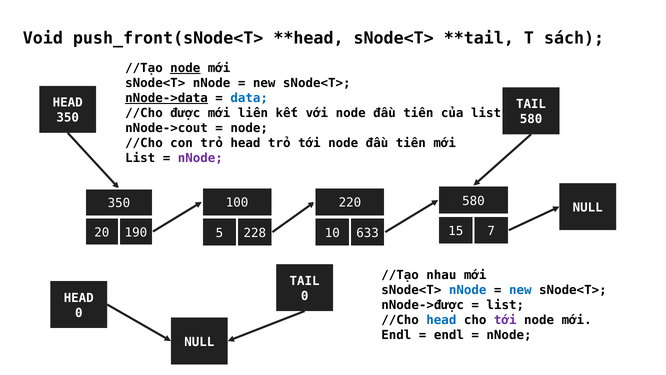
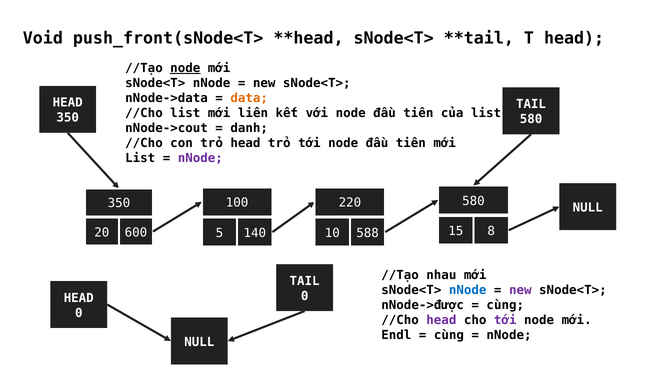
T sách: sách -> head (574, 38)
nNode->data underline: present -> none (167, 98)
data colour: blue -> orange (249, 98)
//Cho được: được -> list (185, 113)
node: node -> danh (249, 128)
7: 7 -> 8 (491, 231)
190: 190 -> 600 (136, 232)
228: 228 -> 140 (255, 233)
633: 633 -> 588 (368, 233)
new colour: blue -> purple (520, 290)
list: list -> cùng (505, 305)
head colour: blue -> purple (441, 320)
endl: endl -> cùng (449, 335)
